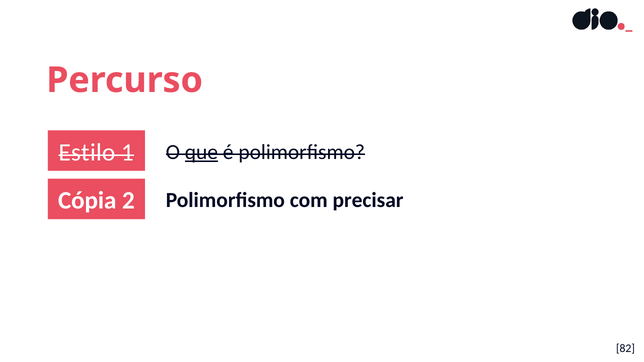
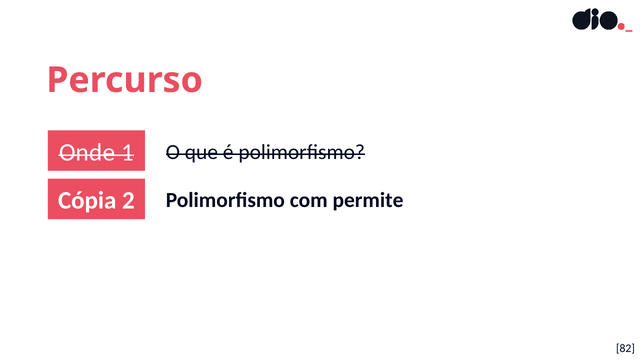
Estilo: Estilo -> Onde (87, 152)
que underline: present -> none (201, 152)
precisar: precisar -> permite (368, 200)
